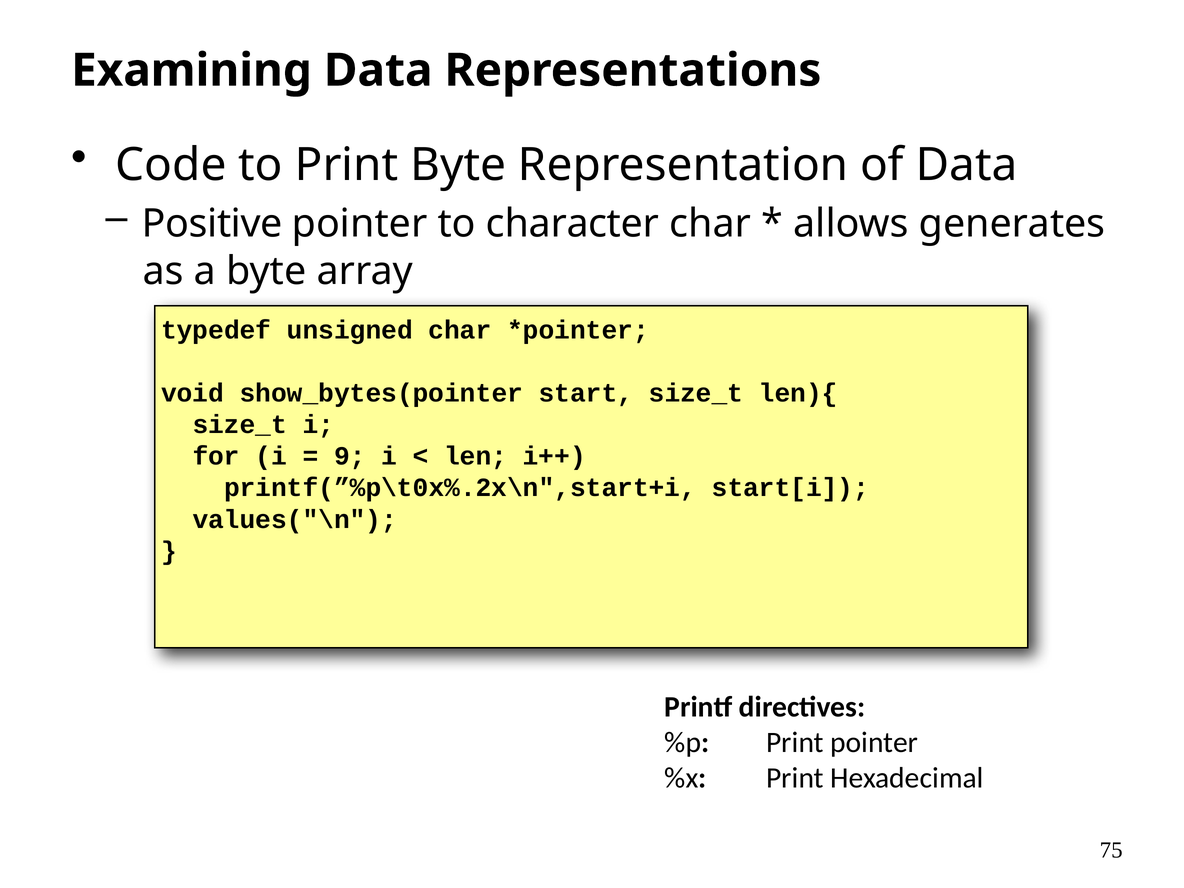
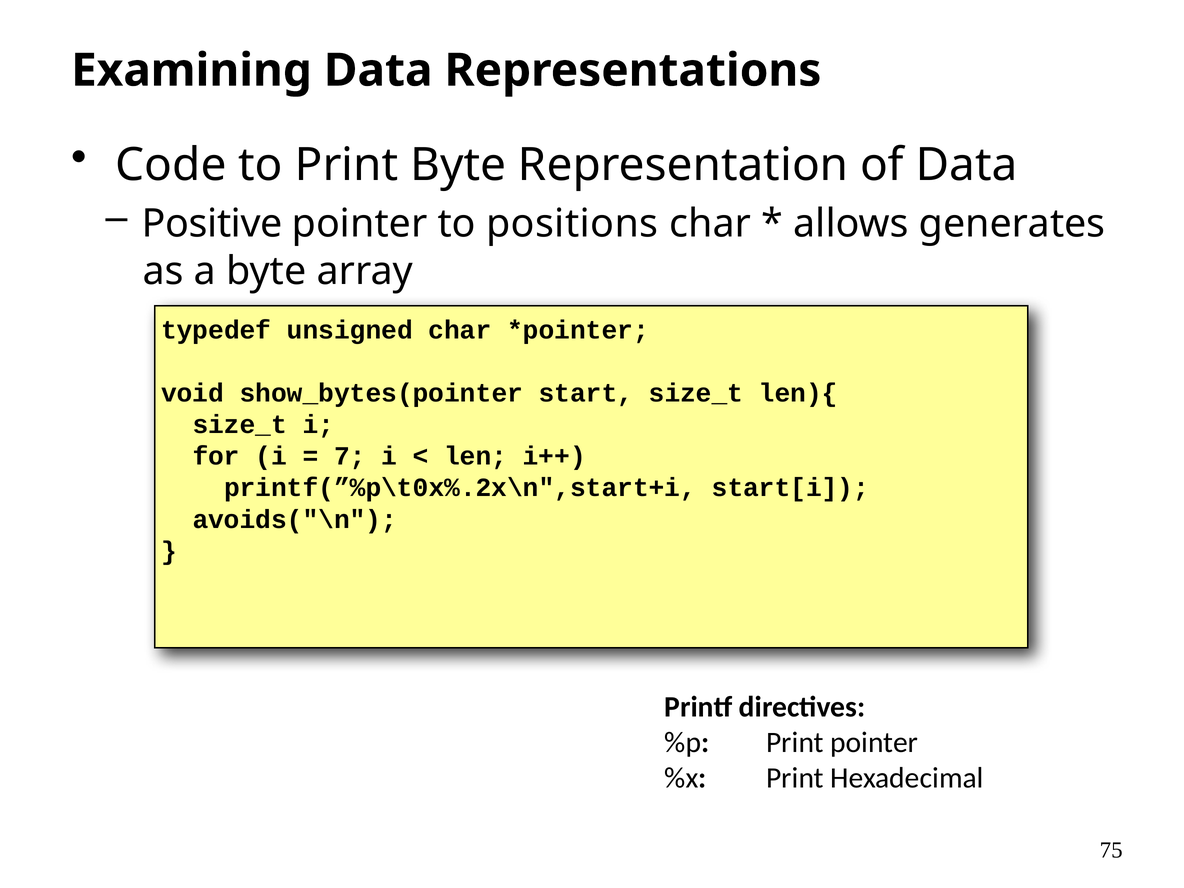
character: character -> positions (572, 224)
9: 9 -> 7 (350, 456)
values("\n: values("\n -> avoids("\n (295, 519)
